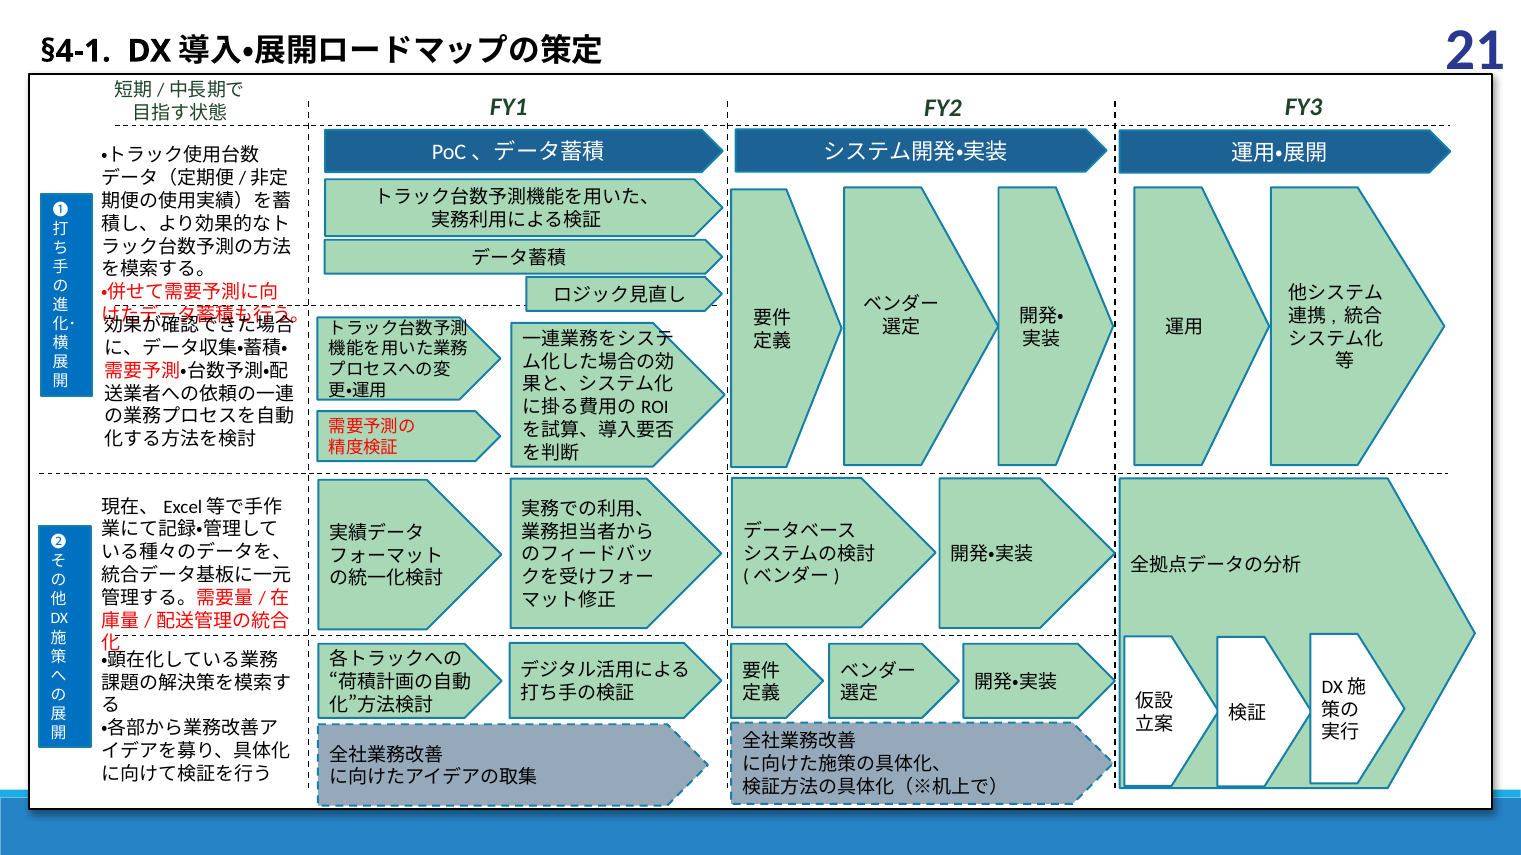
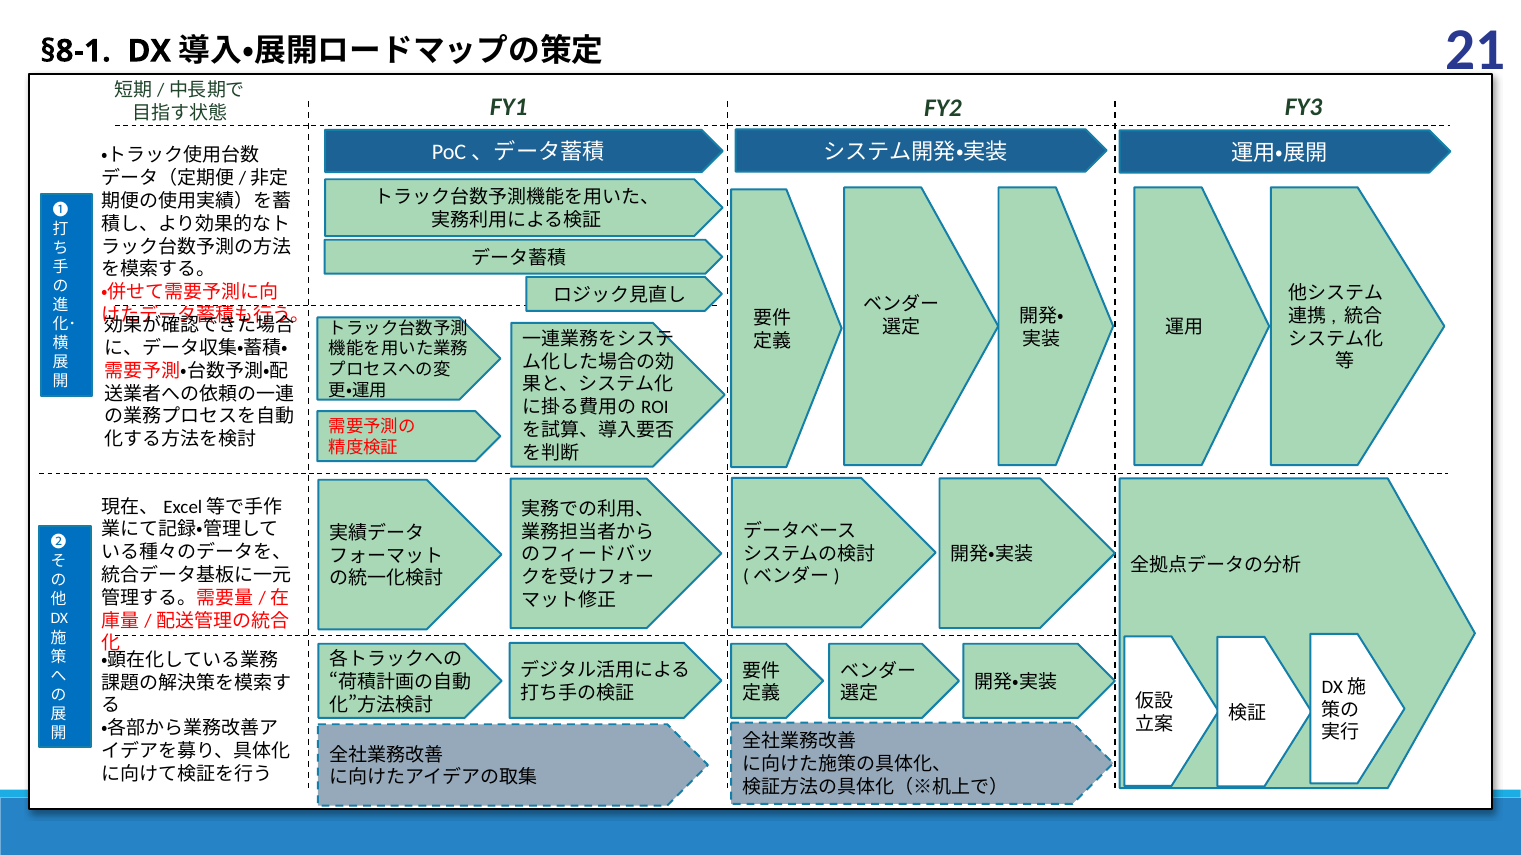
§4-1: §4-1 -> §8-1 (76, 51)
